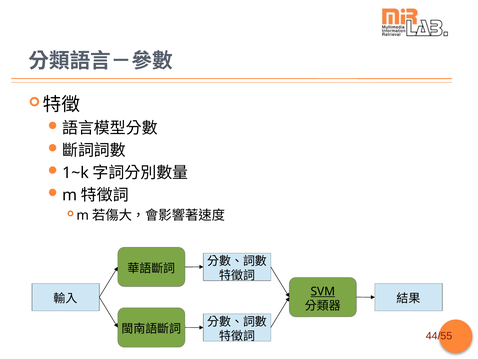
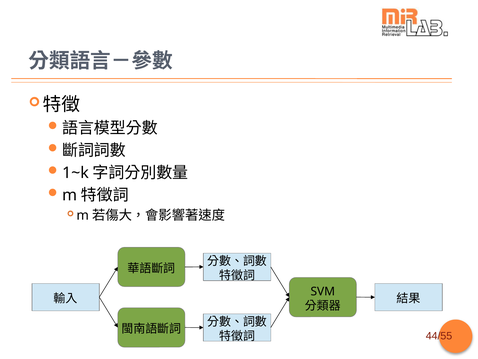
SVM underline: present -> none (323, 291)
